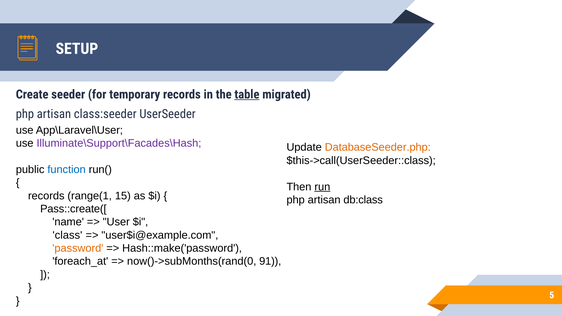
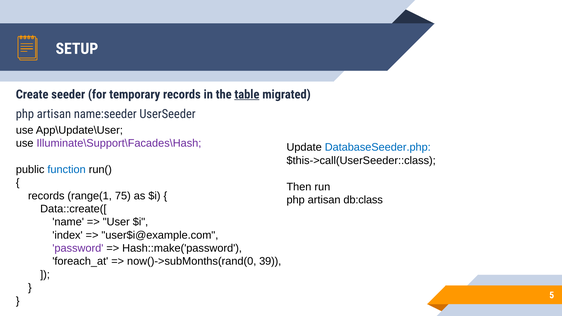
class:seeder: class:seeder -> name:seeder (105, 114)
App\Laravel\User: App\Laravel\User -> App\Update\User (79, 130)
DatabaseSeeder.php colour: orange -> blue (378, 147)
run underline: present -> none (322, 187)
15: 15 -> 75 (123, 196)
Pass::create([: Pass::create([ -> Data::create([ (73, 209)
class: class -> index (67, 235)
password colour: orange -> purple (78, 248)
91: 91 -> 39 (270, 262)
